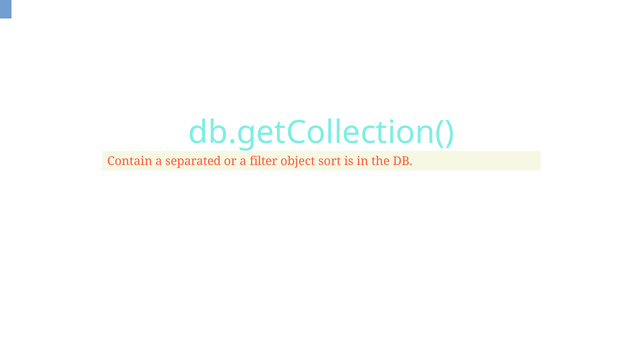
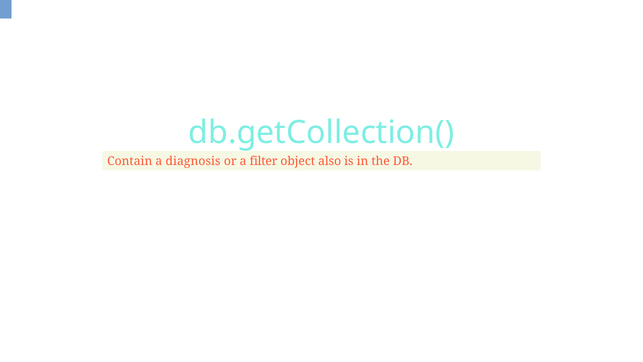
separated: separated -> diagnosis (193, 161)
sort: sort -> also (330, 161)
